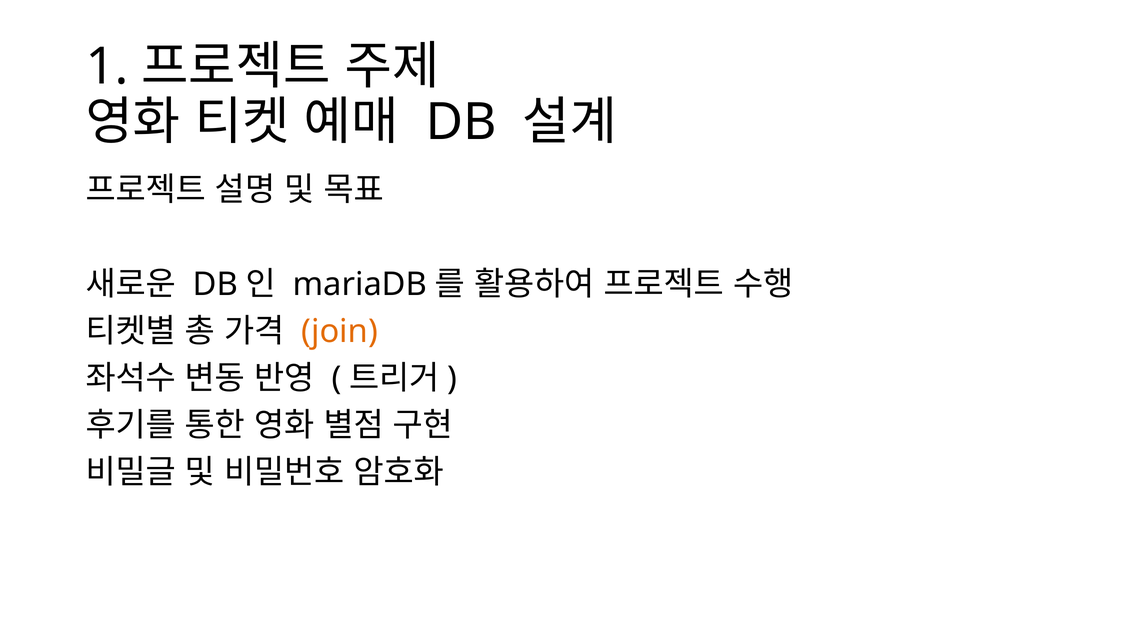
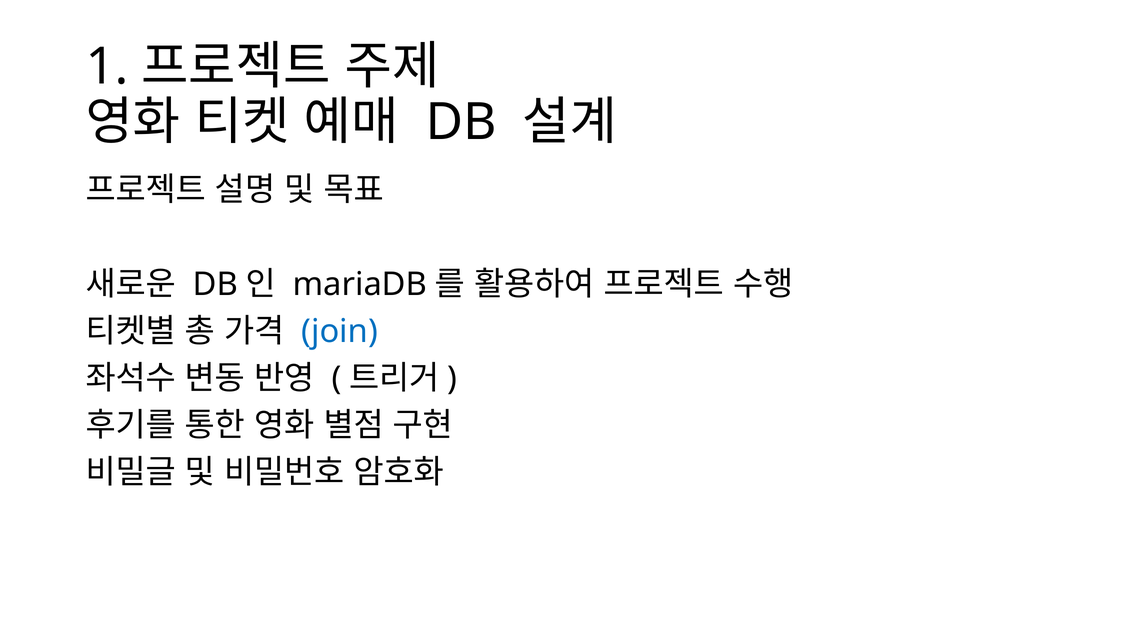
join colour: orange -> blue (340, 331)
